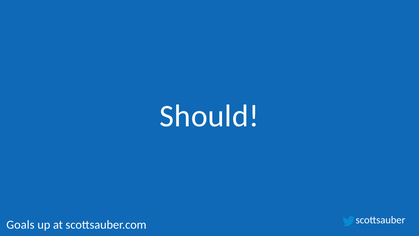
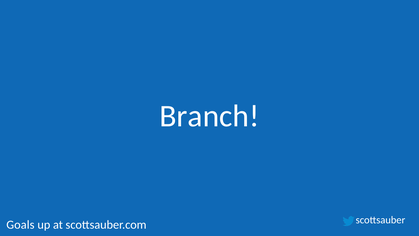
Should: Should -> Branch (209, 116)
